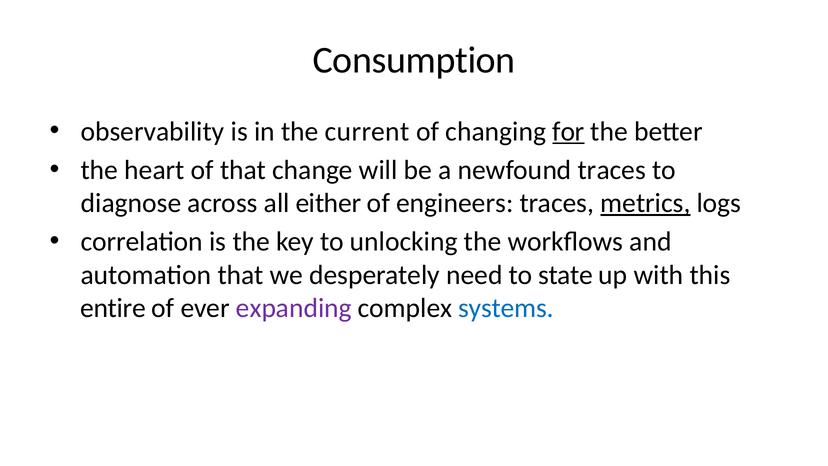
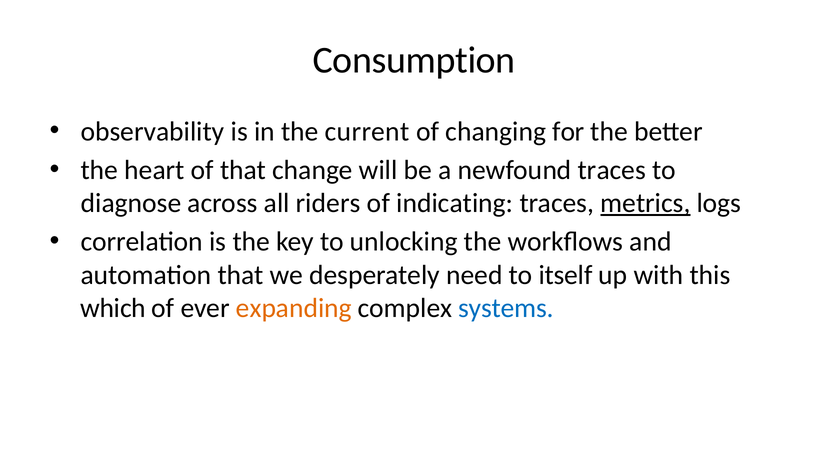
for underline: present -> none (568, 131)
either: either -> riders (328, 203)
engineers: engineers -> indicating (455, 203)
state: state -> itself (565, 275)
entire: entire -> which (113, 308)
expanding colour: purple -> orange (294, 308)
